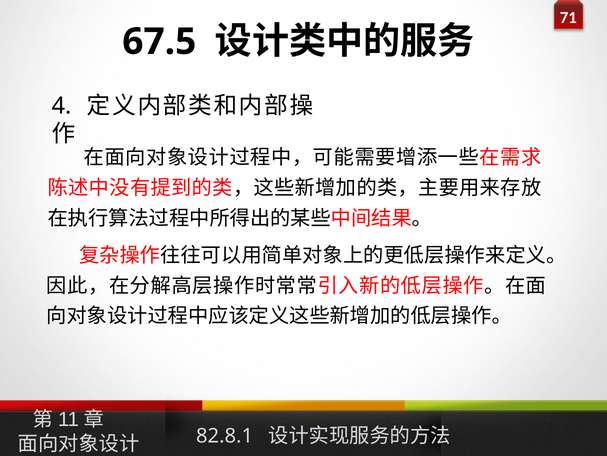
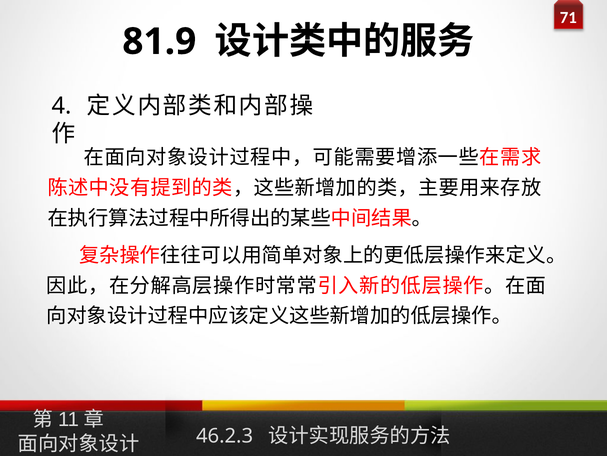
67.5: 67.5 -> 81.9 (159, 42)
82.8.1: 82.8.1 -> 46.2.3 (225, 435)
